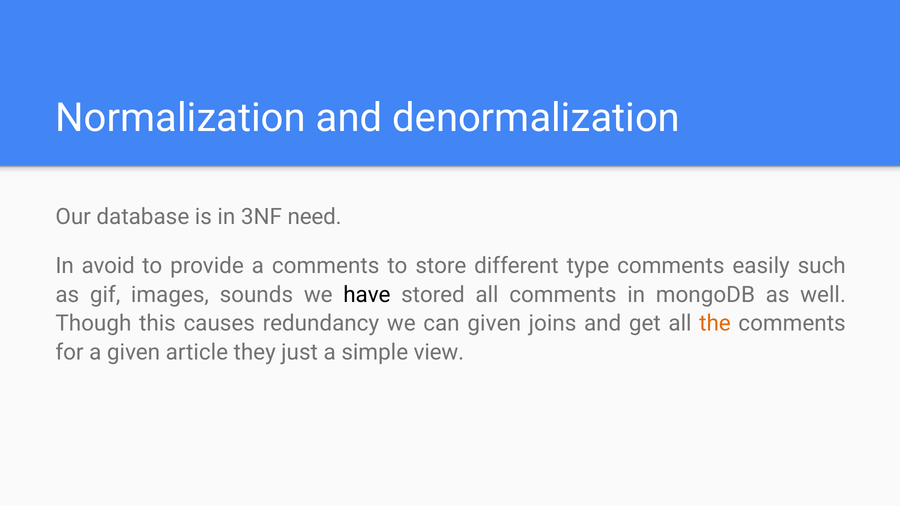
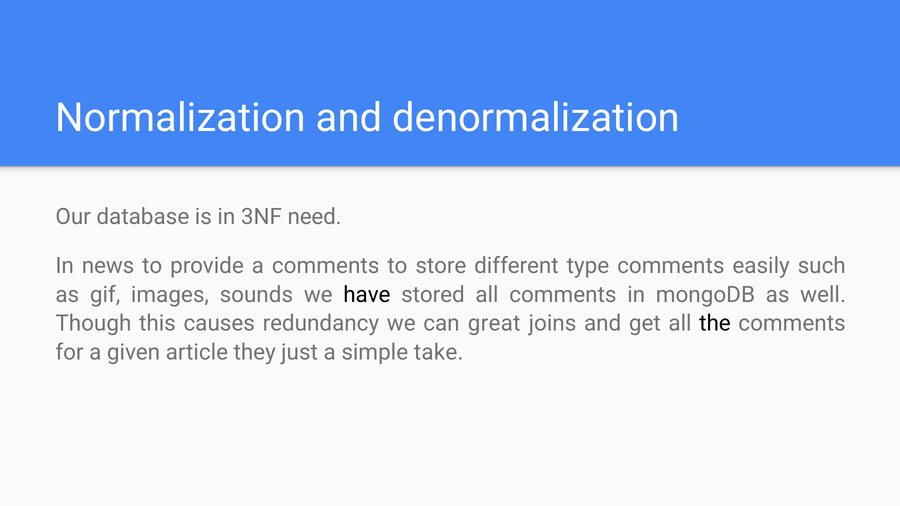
avoid: avoid -> news (108, 266)
can given: given -> great (494, 324)
the colour: orange -> black (715, 324)
view: view -> take (439, 353)
